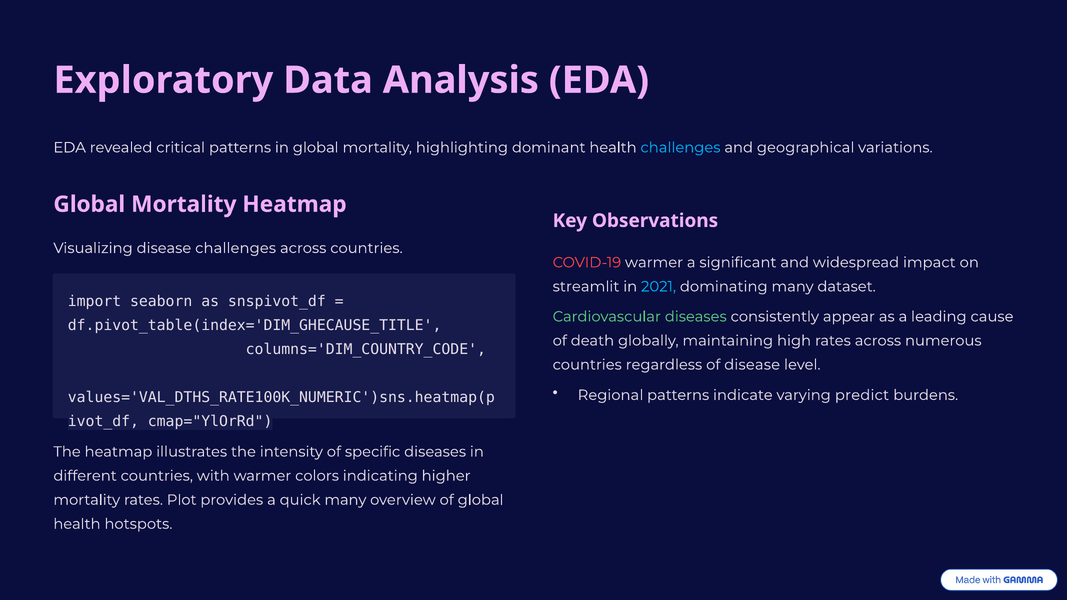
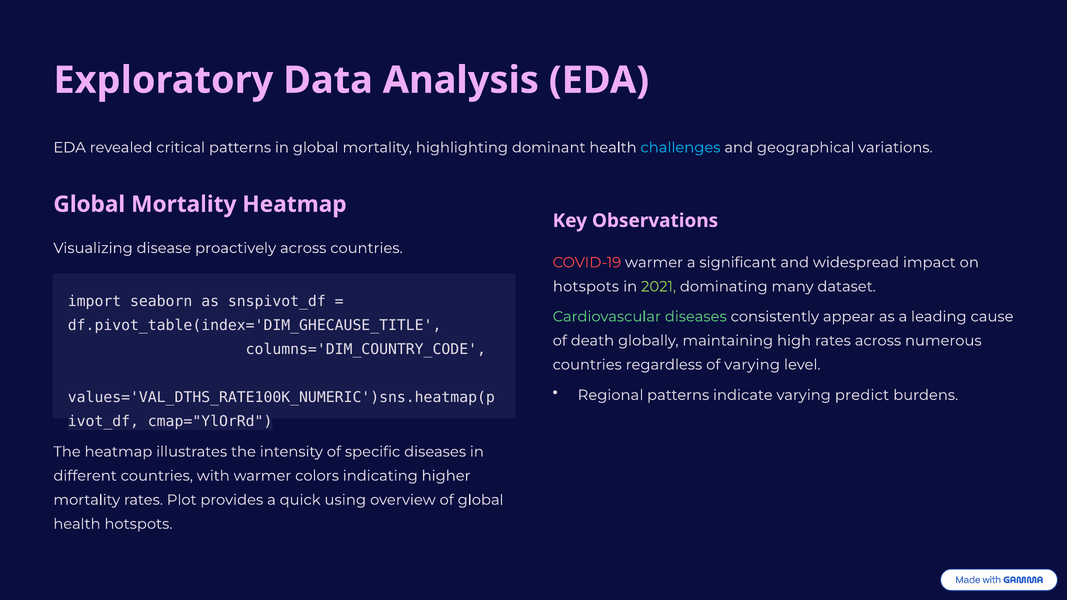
disease challenges: challenges -> proactively (236, 248)
streamlit: streamlit -> hotspots (586, 287)
2021 colour: light blue -> light green (659, 287)
of disease: disease -> varying (752, 365)
quick many: many -> using (345, 500)
